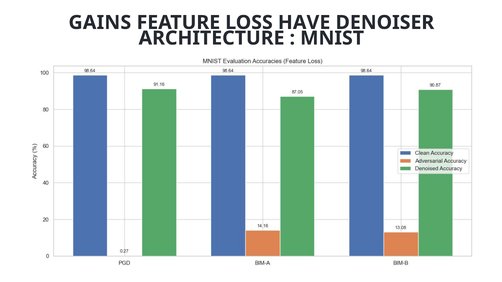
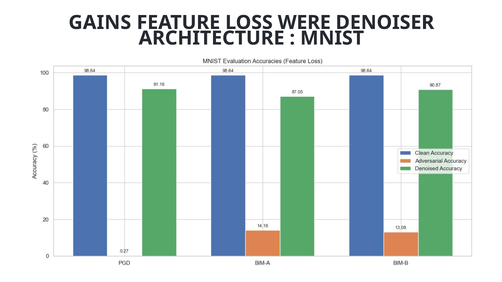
HAVE: HAVE -> WERE (304, 23)
